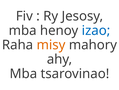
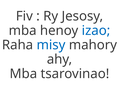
misy colour: orange -> blue (51, 45)
